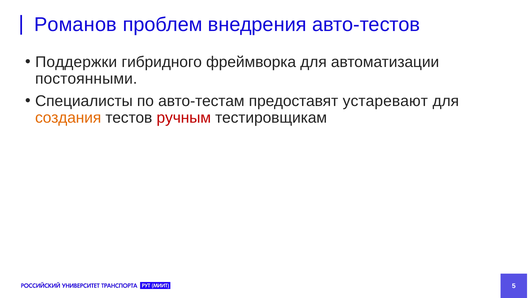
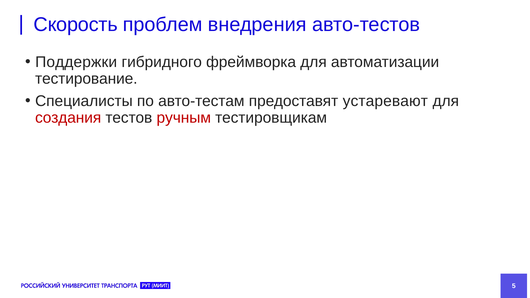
Романов: Романов -> Скорость (76, 25)
постоянными: постоянными -> тестирование (86, 79)
создания colour: orange -> red (68, 118)
